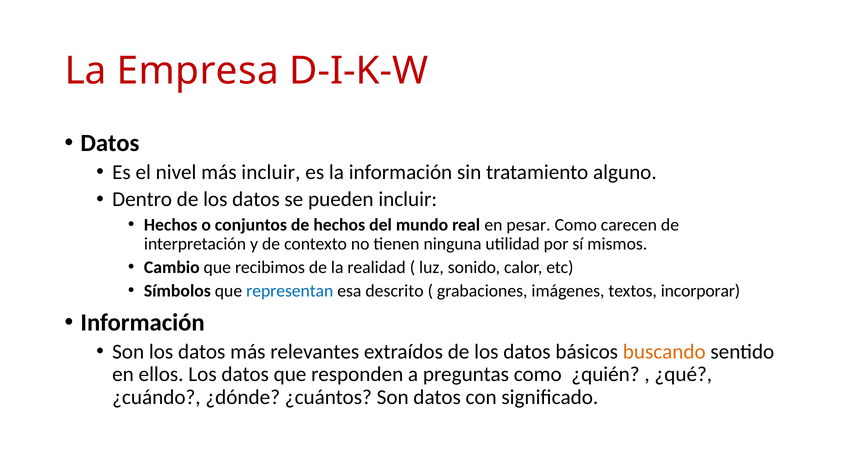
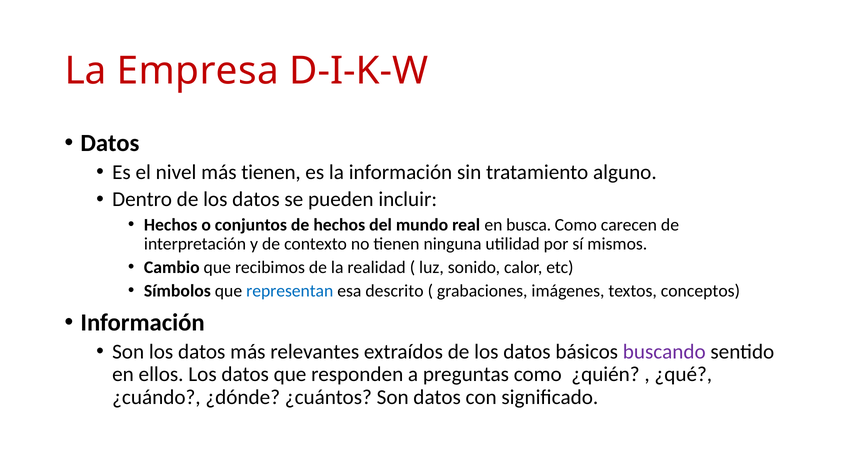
más incluir: incluir -> tienen (271, 172)
pesar: pesar -> busca (529, 225)
incorporar: incorporar -> conceptos (700, 291)
buscando colour: orange -> purple (664, 352)
